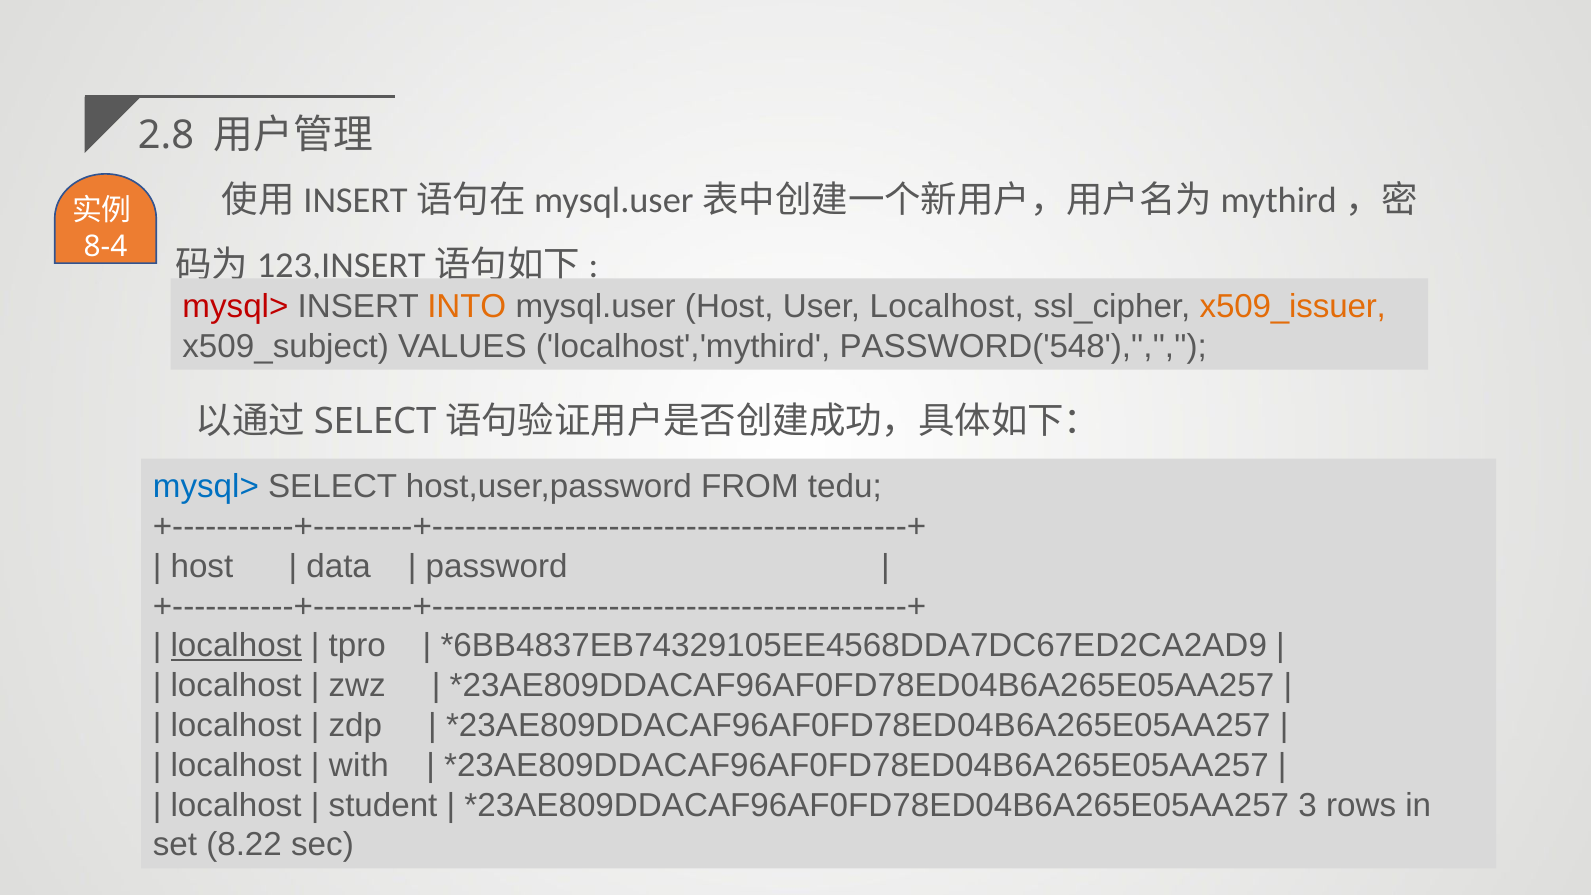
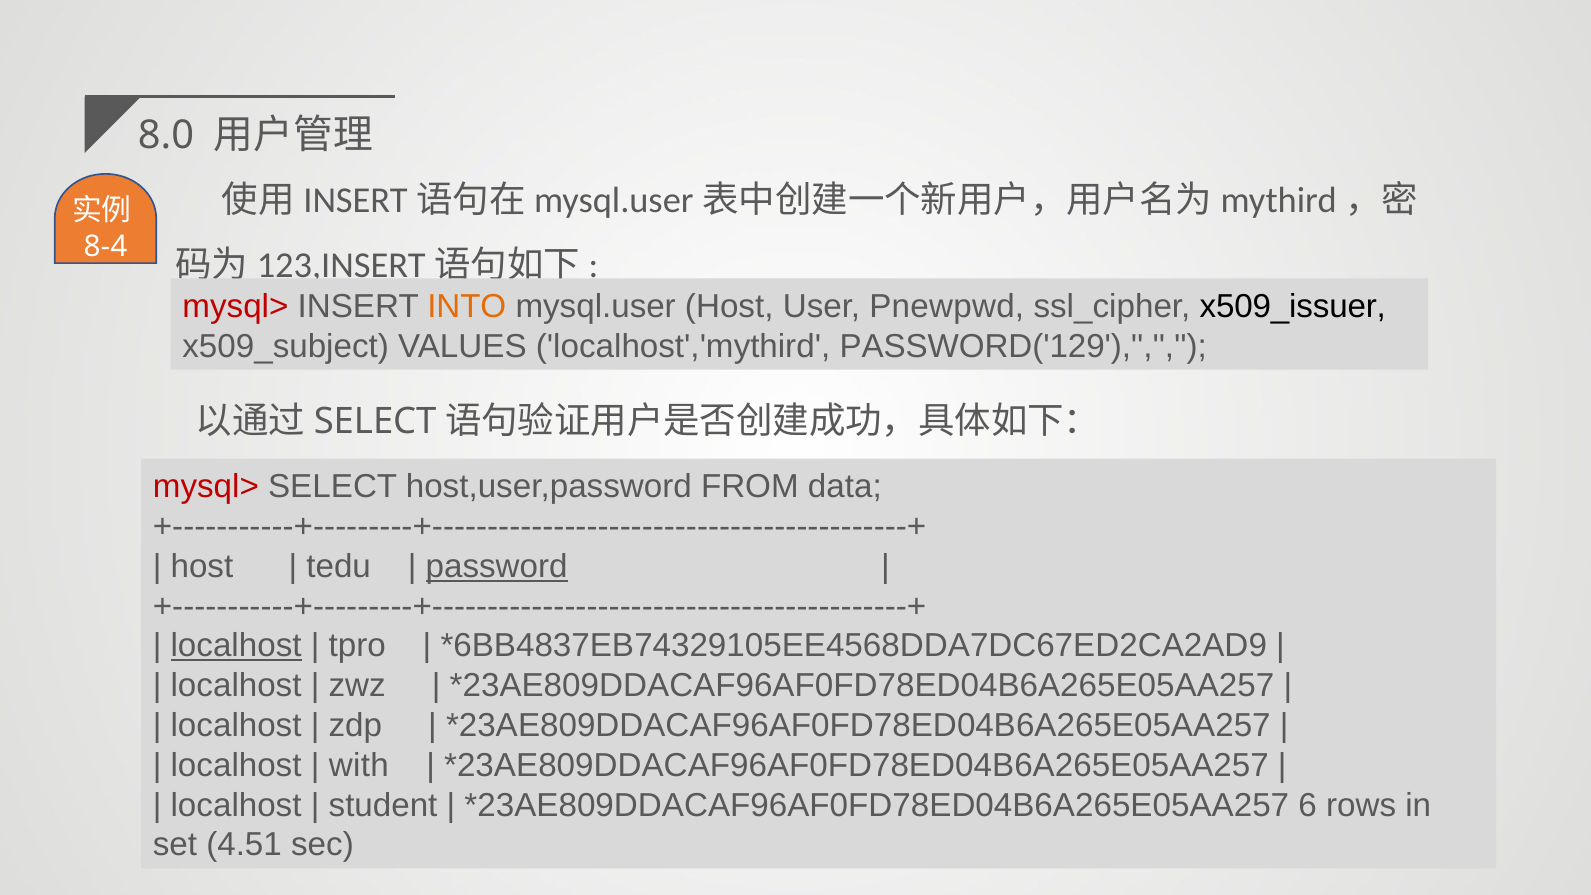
2.8: 2.8 -> 8.0 (166, 135)
User Localhost: Localhost -> Pnewpwd (947, 306)
x509_issuer colour: orange -> black (1293, 306)
PASSWORD('548: PASSWORD('548 -> PASSWORD('129 (1023, 346)
mysql> colour: blue -> red (206, 487)
tedu: tedu -> data (845, 487)
data: data -> tedu (339, 566)
password underline: none -> present (497, 566)
3: 3 -> 6 (1308, 805)
8.22: 8.22 -> 4.51 (244, 845)
